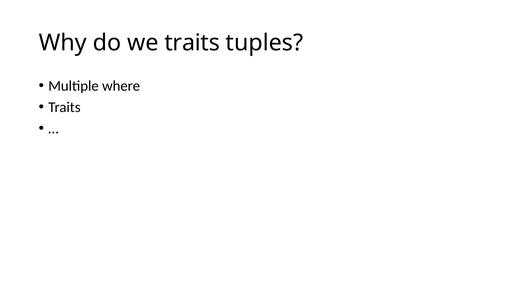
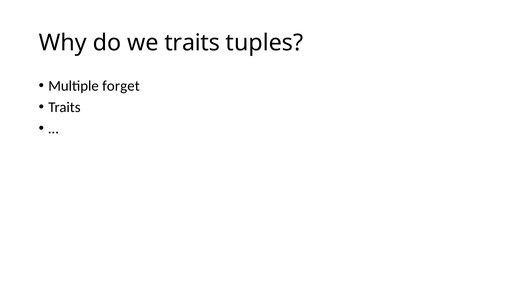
where: where -> forget (121, 86)
